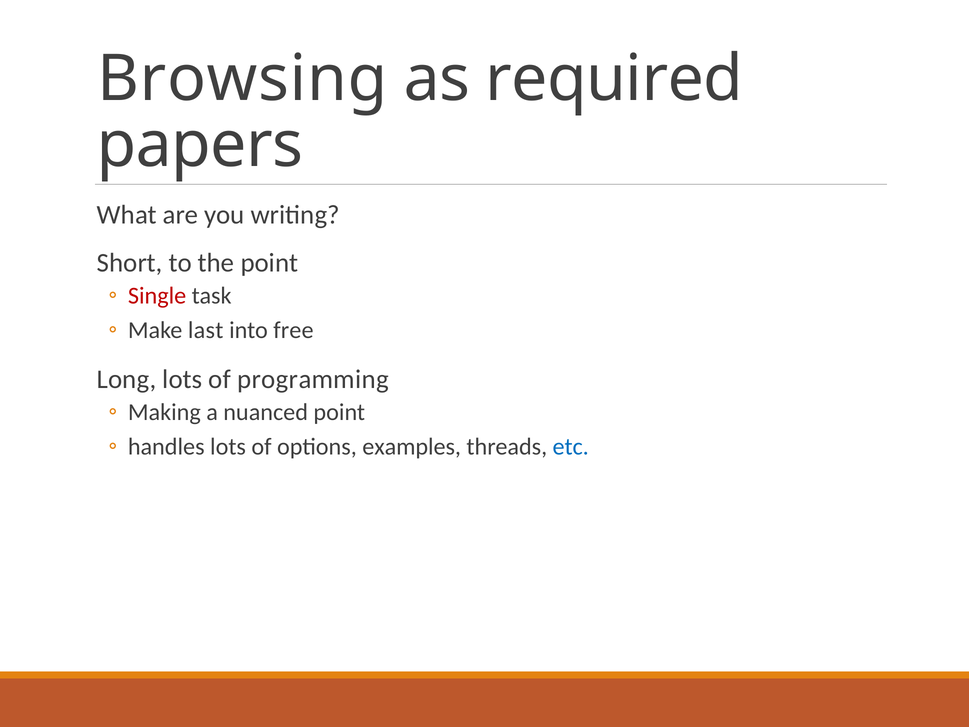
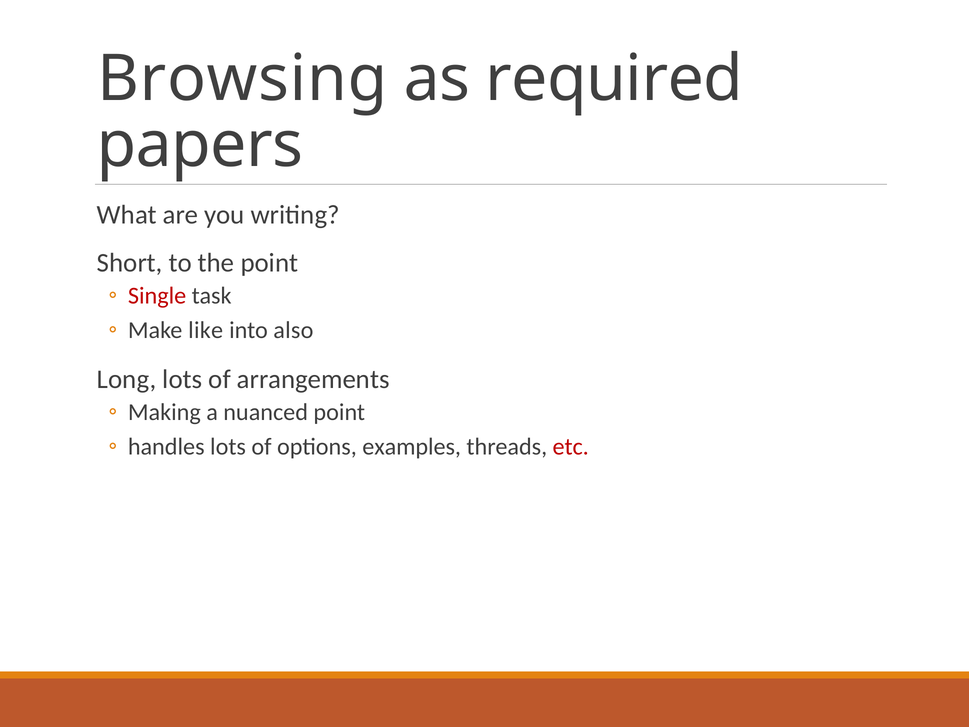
last: last -> like (206, 330)
free: free -> also (293, 330)
programming: programming -> arrangements (313, 379)
etc colour: blue -> red (571, 446)
